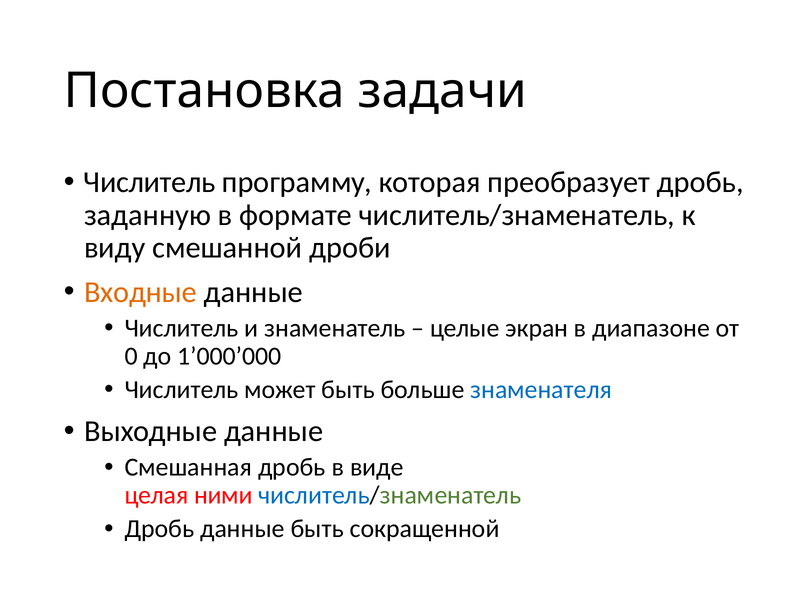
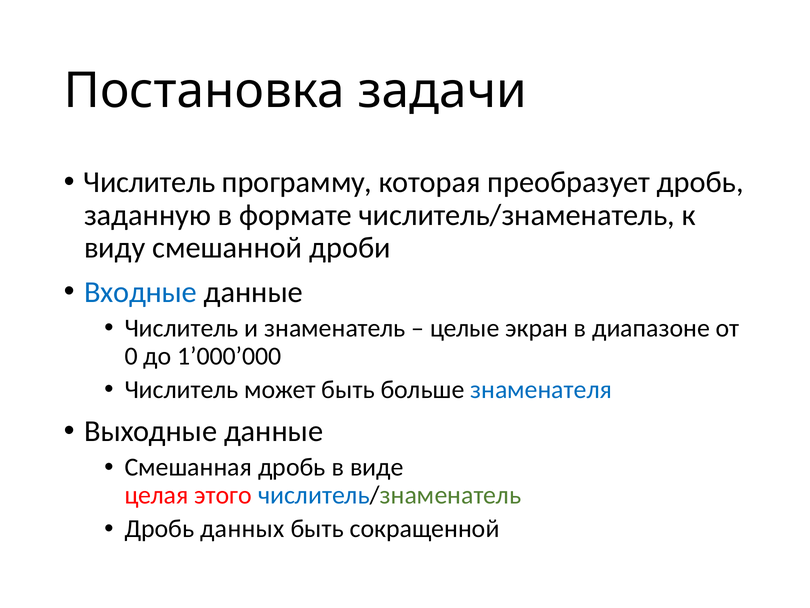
Входные colour: orange -> blue (141, 292)
ними: ними -> этого (223, 495)
Дробь данные: данные -> данных (242, 528)
